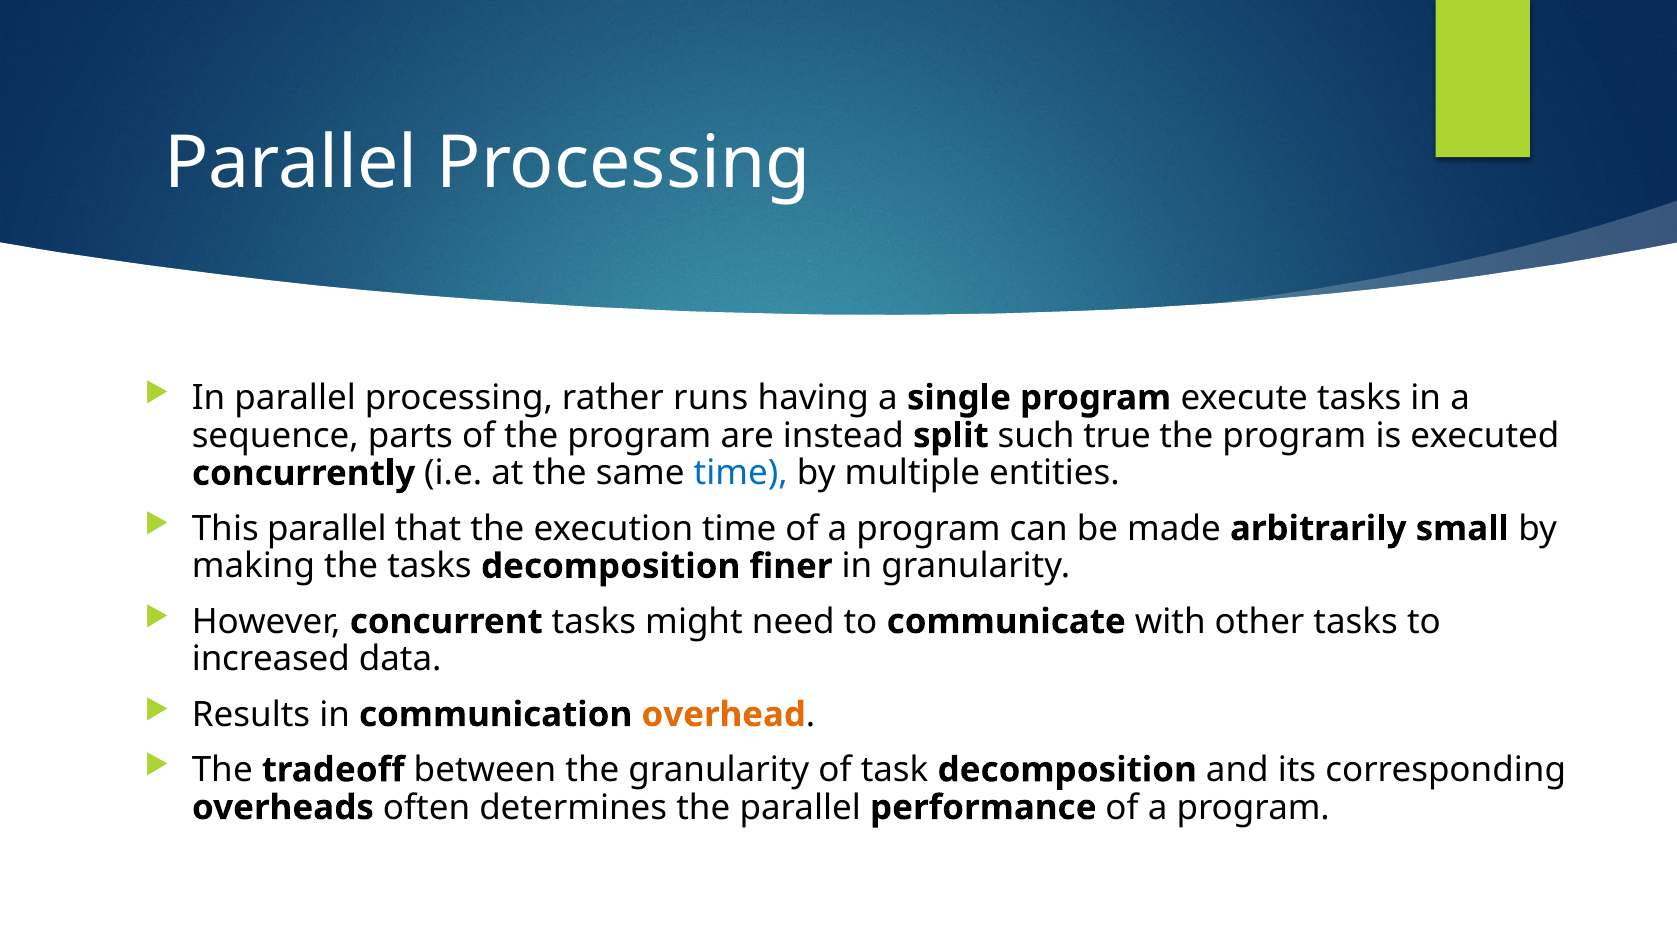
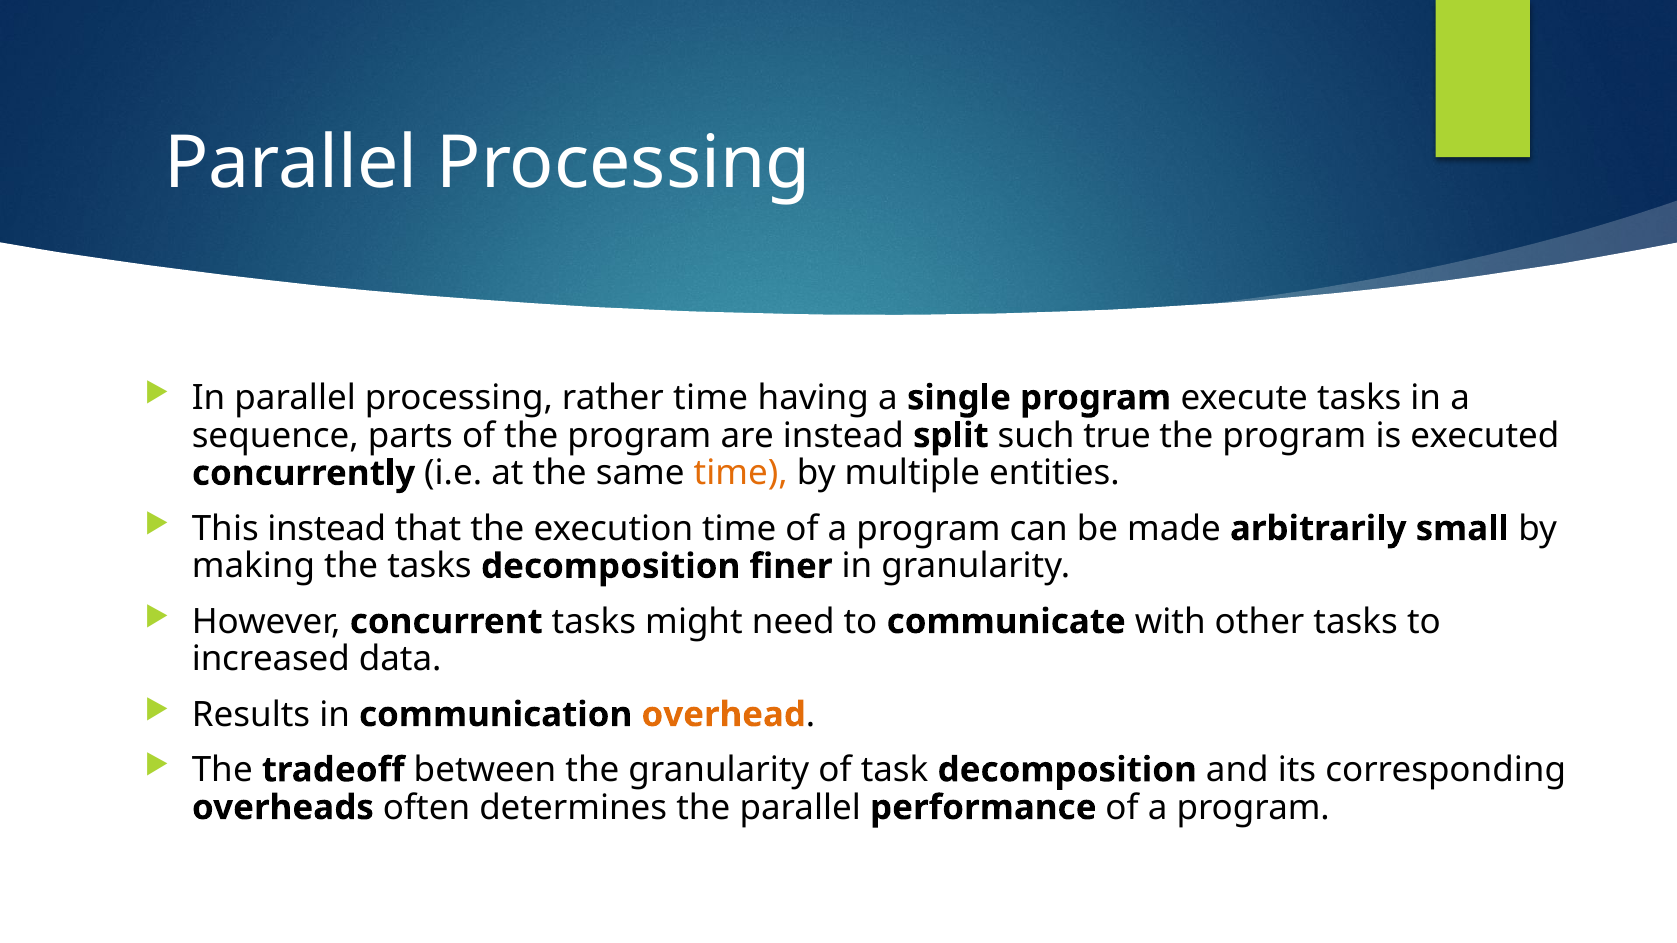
rather runs: runs -> time (711, 398)
time colour: blue -> orange (741, 473)
This parallel: parallel -> instead (327, 529)
